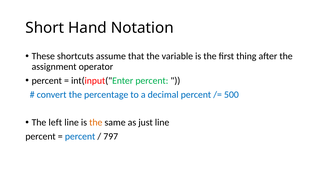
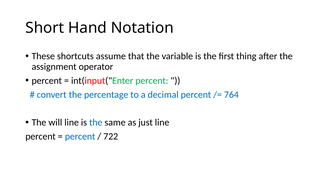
500: 500 -> 764 (231, 95)
left: left -> will (55, 123)
the colour: orange -> blue (96, 123)
797: 797 -> 722 (111, 137)
